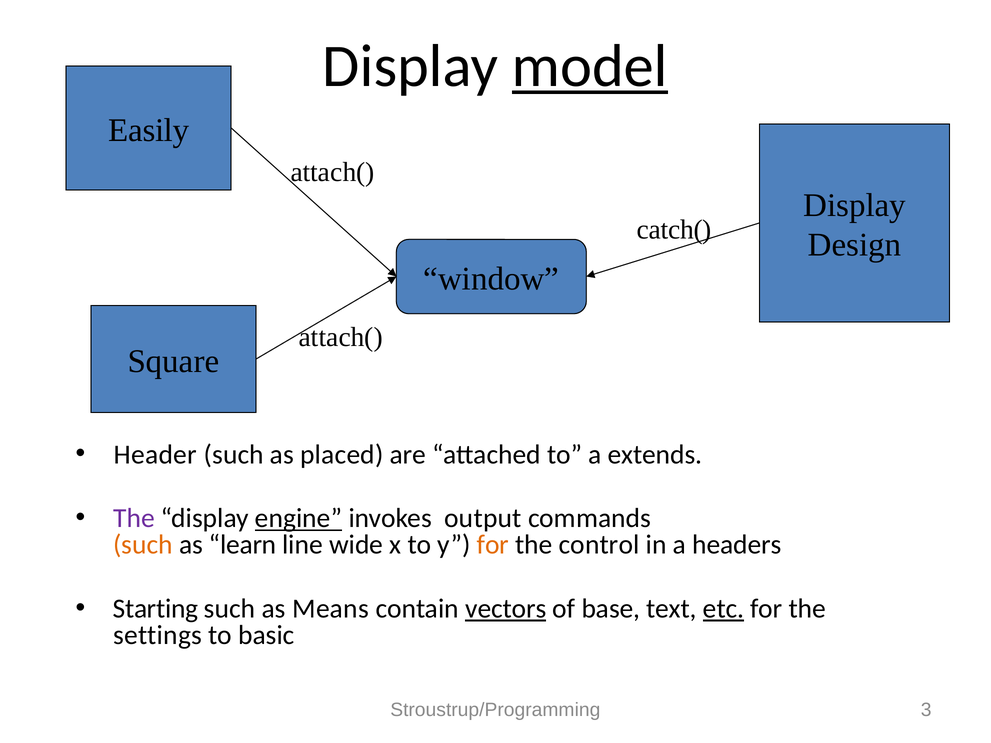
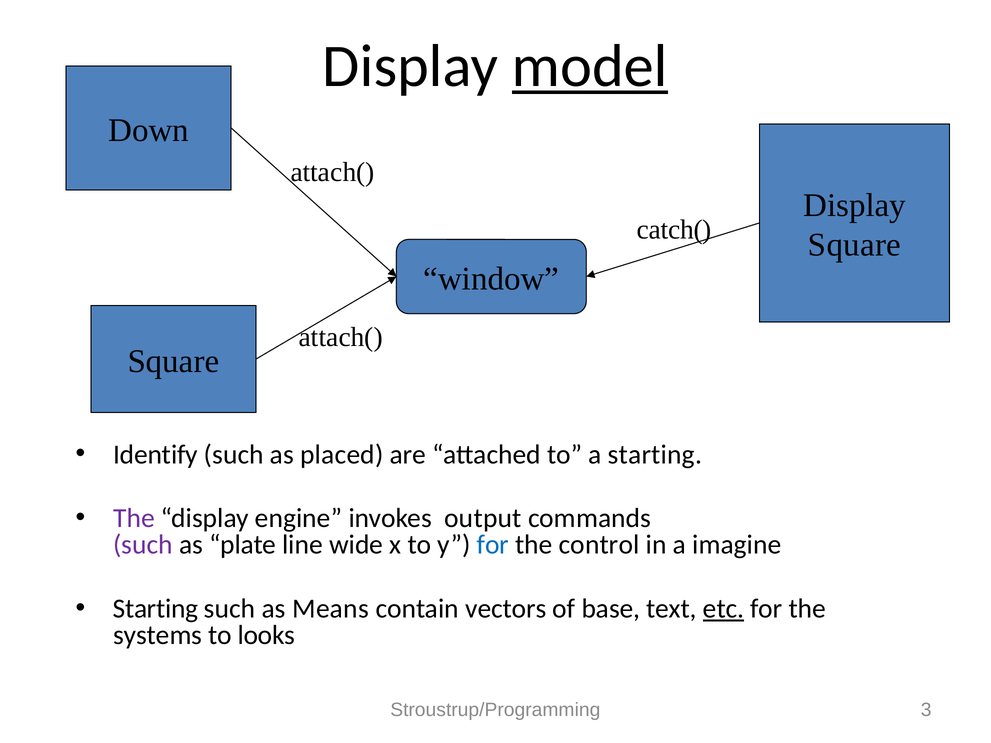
Easily: Easily -> Down (149, 130)
Design: Design -> Square (854, 245)
Header: Header -> Identify (155, 455)
a extends: extends -> starting (655, 455)
engine underline: present -> none (299, 519)
such colour: orange -> purple (143, 545)
learn: learn -> plate (243, 545)
for colour: orange -> blue (493, 545)
headers: headers -> imagine (737, 545)
vectors underline: present -> none (506, 609)
settings: settings -> systems (158, 635)
basic: basic -> looks (266, 635)
